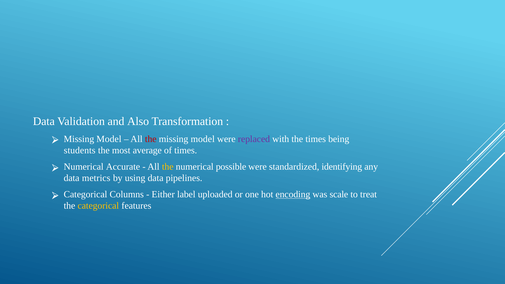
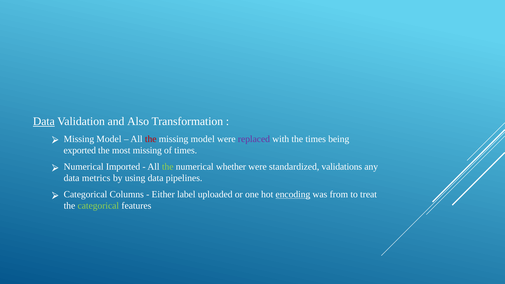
Data underline: none -> present (44, 121)
students: students -> exported (80, 150)
most average: average -> missing (147, 150)
Accurate: Accurate -> Imported (123, 167)
the colour: yellow -> light green (168, 167)
possible: possible -> whether (231, 167)
identifying: identifying -> validations (342, 167)
scale: scale -> from (339, 195)
categorical colour: yellow -> light green (98, 206)
